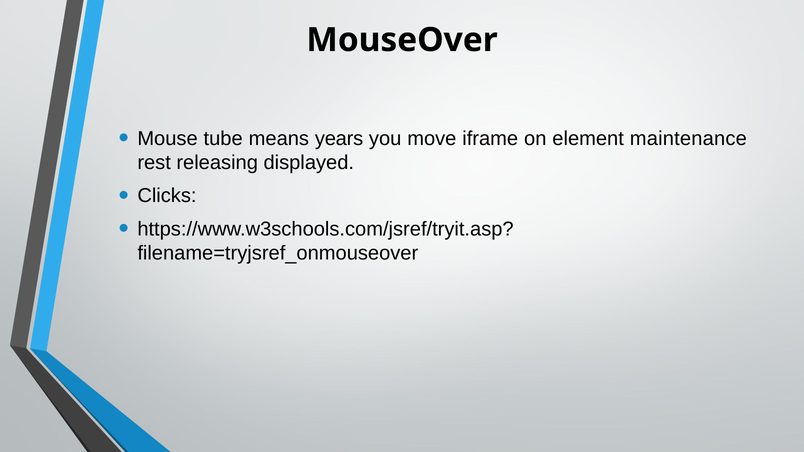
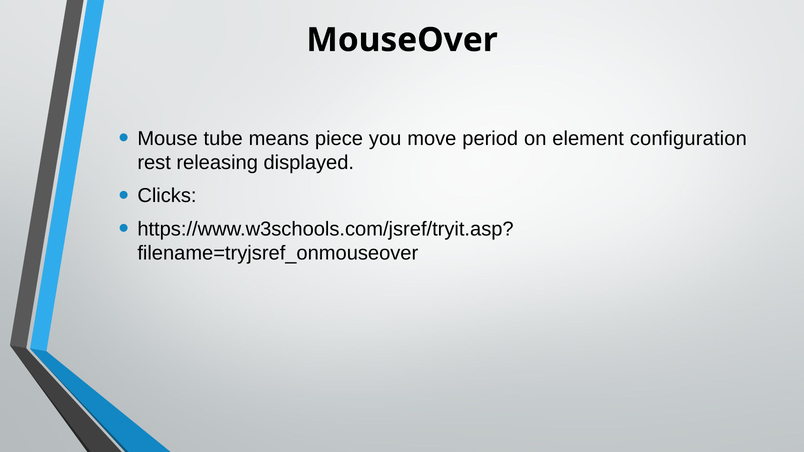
years: years -> piece (339, 139)
iframe: iframe -> period (490, 139)
maintenance: maintenance -> configuration (688, 139)
